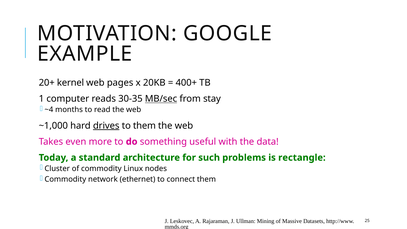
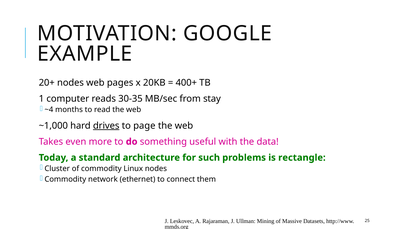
20+ kernel: kernel -> nodes (70, 83)
MB/sec underline: present -> none (161, 99)
to them: them -> page (144, 126)
